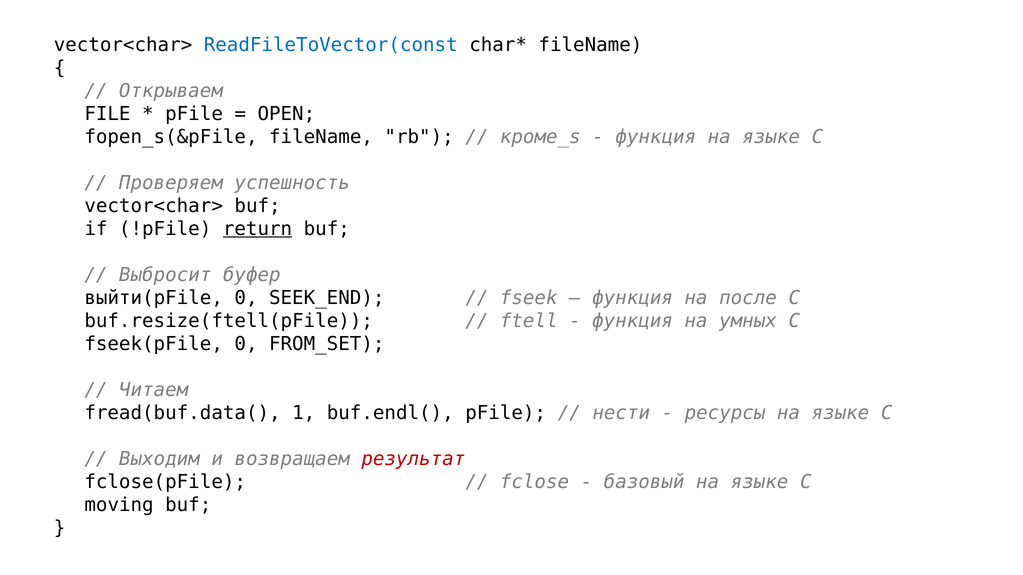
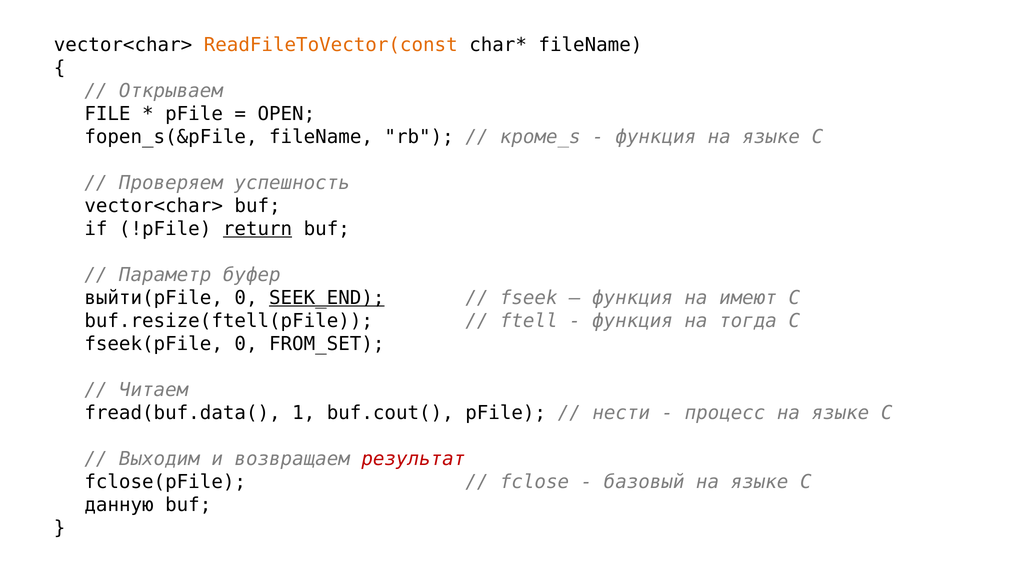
ReadFileToVector(const colour: blue -> orange (331, 45)
Выбросит: Выбросит -> Параметр (165, 275)
SEEK_END underline: none -> present (327, 298)
после: после -> имеют (748, 298)
умных: умных -> тогда (748, 321)
buf.endl(: buf.endl( -> buf.cout( (390, 413)
ресурсы: ресурсы -> процесс (725, 413)
moving: moving -> данную (119, 505)
